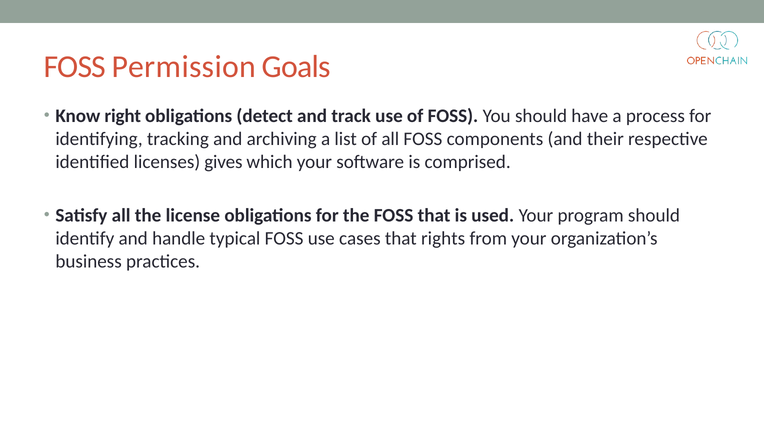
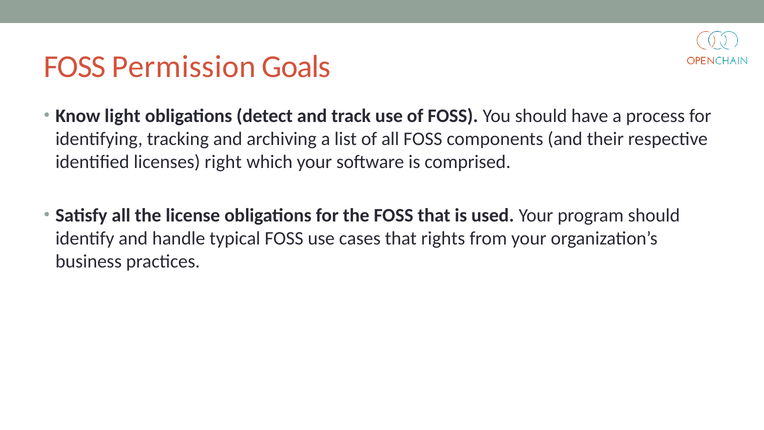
right: right -> light (123, 116)
gives: gives -> right (223, 162)
